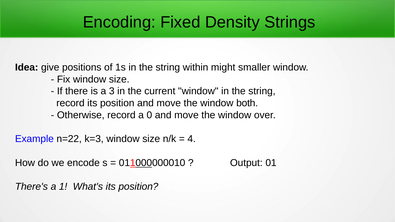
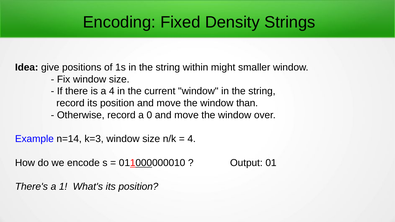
a 3: 3 -> 4 (112, 91)
both: both -> than (247, 103)
n=22: n=22 -> n=14 (69, 139)
